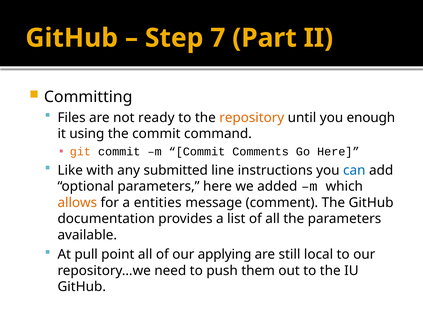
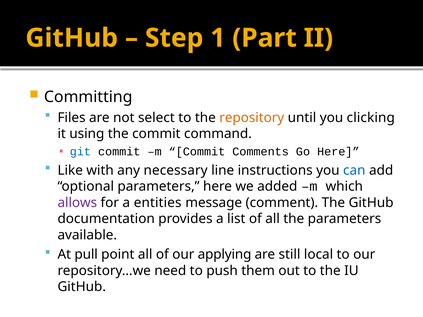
7: 7 -> 1 (218, 38)
ready: ready -> select (156, 118)
enough: enough -> clicking (371, 118)
git colour: orange -> blue (80, 152)
submitted: submitted -> necessary (176, 170)
allows colour: orange -> purple (77, 203)
